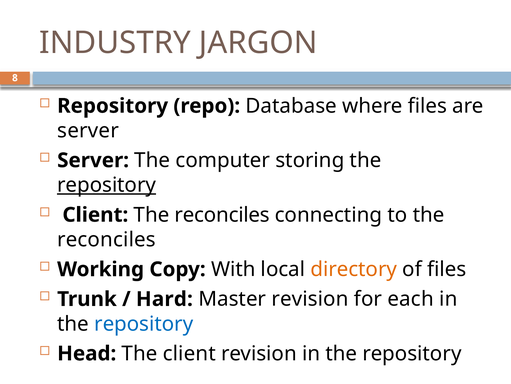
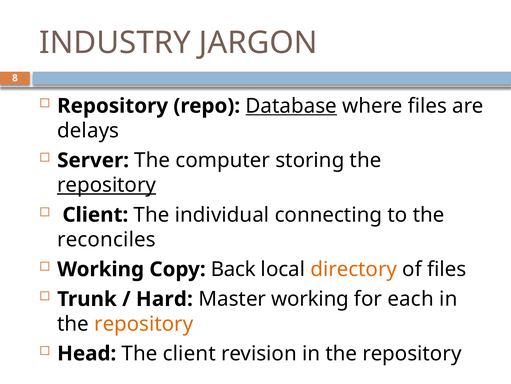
Database underline: none -> present (291, 106)
server: server -> delays (88, 130)
Client The reconciles: reconciles -> individual (222, 214)
With: With -> Back (233, 269)
Master revision: revision -> working (310, 299)
repository colour: blue -> orange (144, 323)
